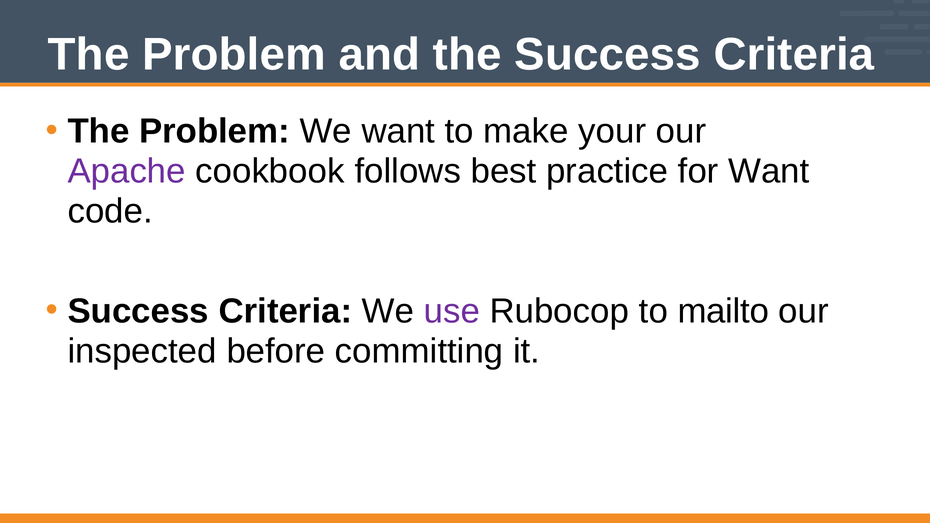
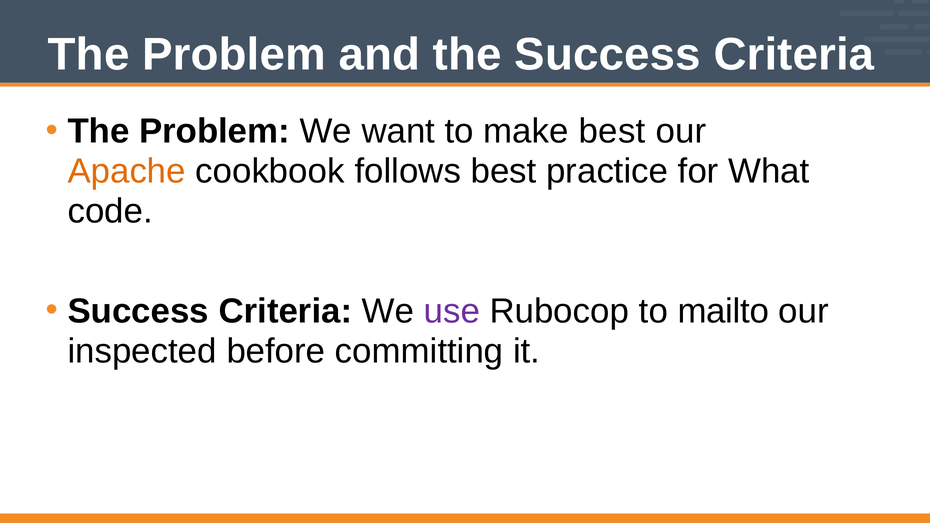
make your: your -> best (612, 131)
Apache colour: purple -> orange (127, 171)
for Want: Want -> What (769, 171)
